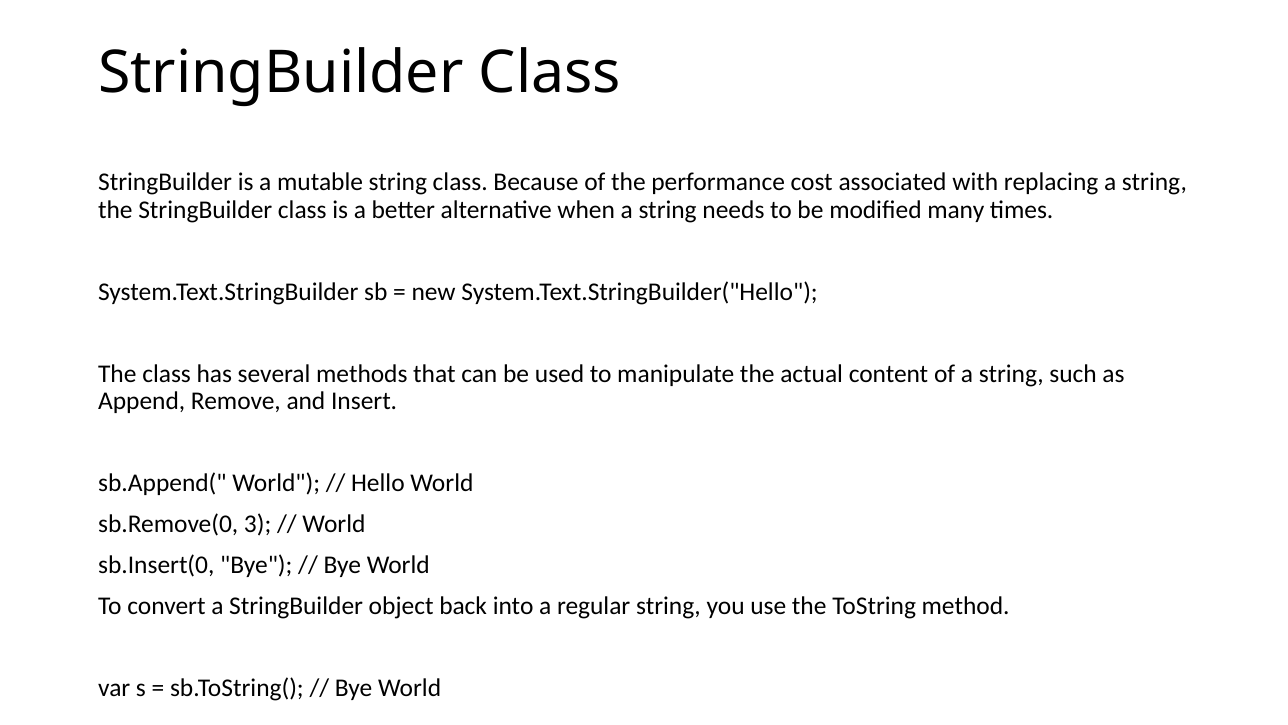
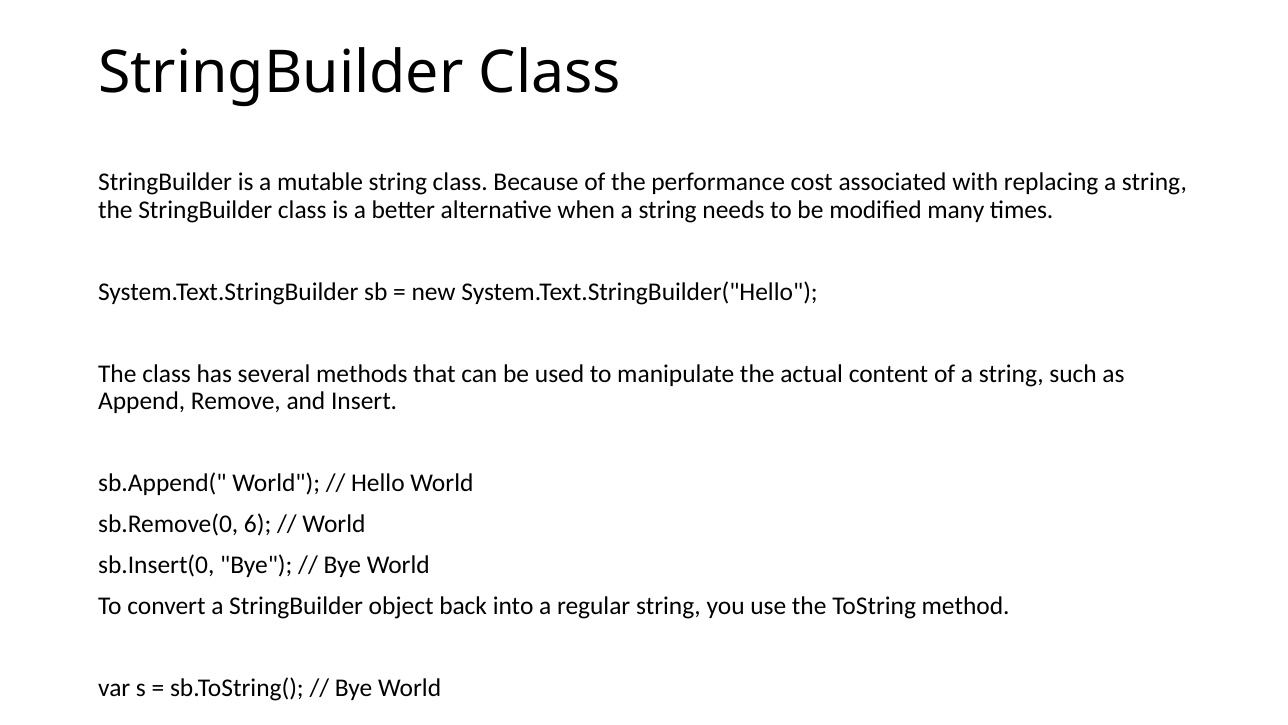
3: 3 -> 6 (258, 524)
